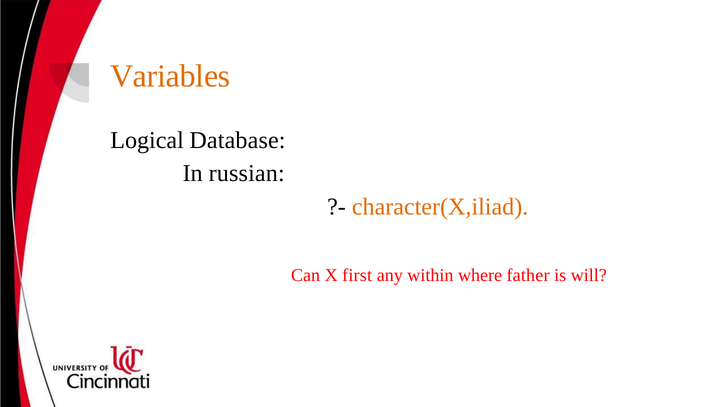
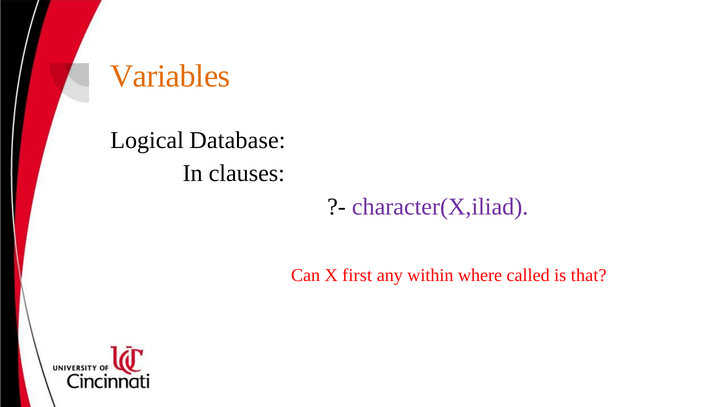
russian: russian -> clauses (247, 173)
character(X,iliad colour: orange -> purple (440, 207)
father: father -> called (528, 275)
will: will -> that (589, 275)
